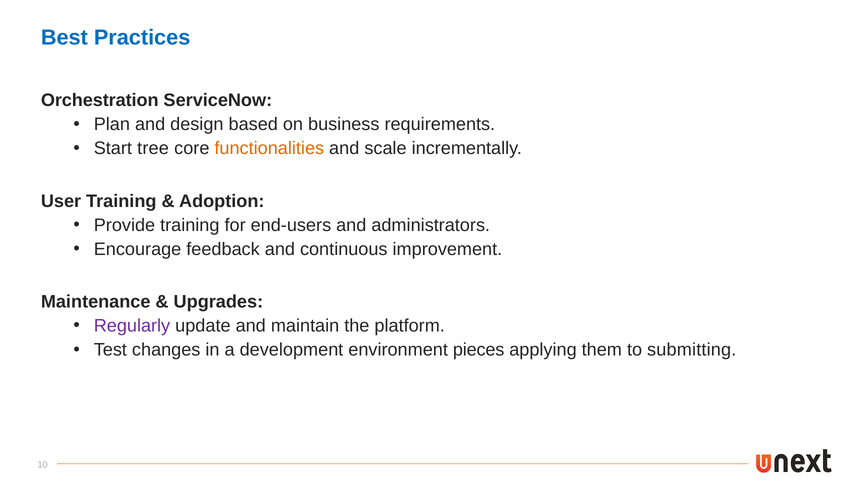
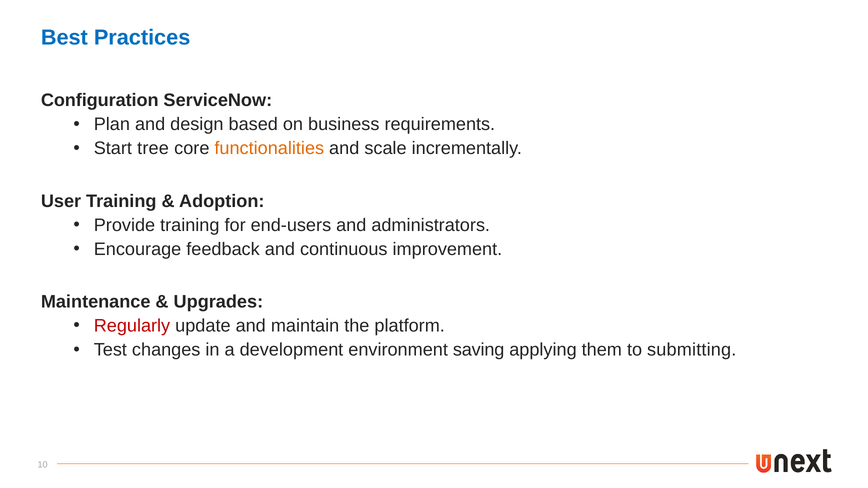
Orchestration: Orchestration -> Configuration (100, 100)
Regularly colour: purple -> red (132, 326)
pieces: pieces -> saving (479, 350)
